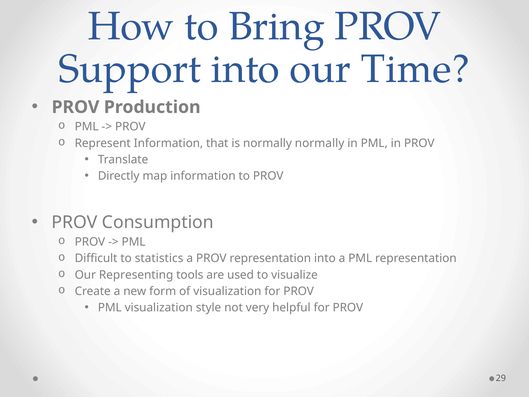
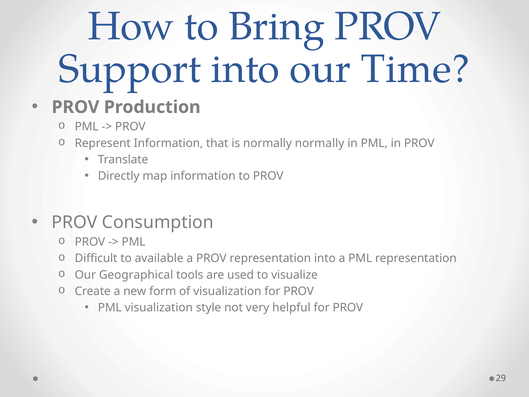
statistics: statistics -> available (159, 258)
Representing: Representing -> Geographical (136, 275)
